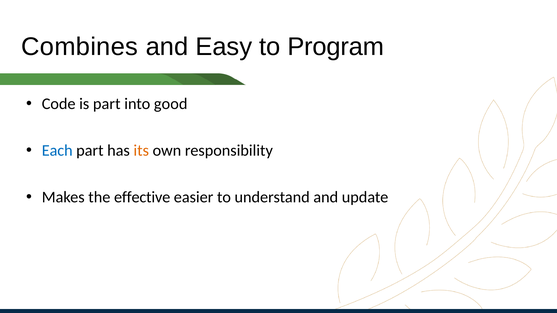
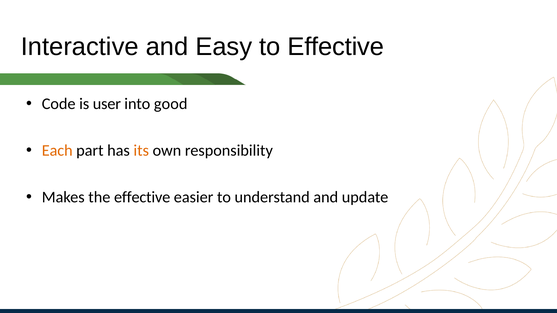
Combines: Combines -> Interactive (80, 47)
to Program: Program -> Effective (336, 47)
is part: part -> user (107, 104)
Each colour: blue -> orange (57, 151)
